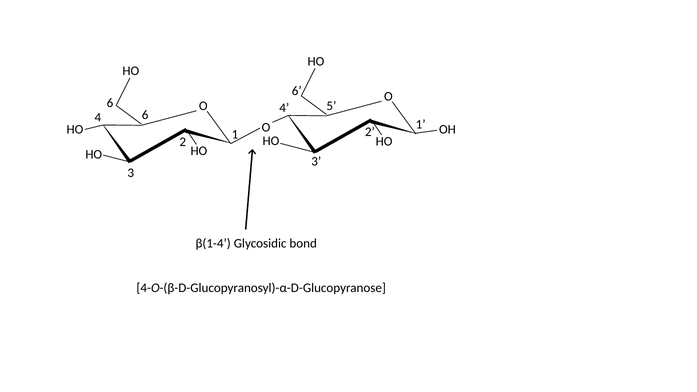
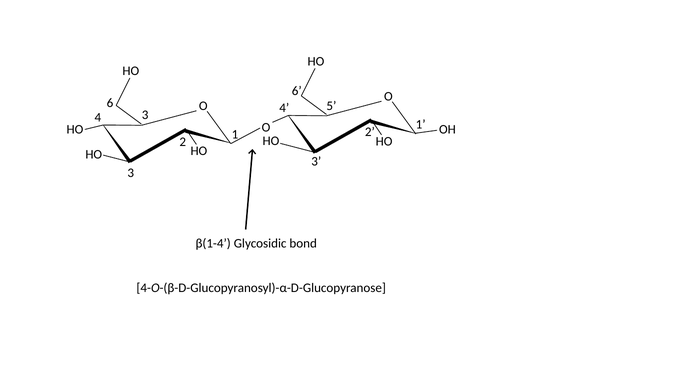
4 6: 6 -> 3 (145, 115)
